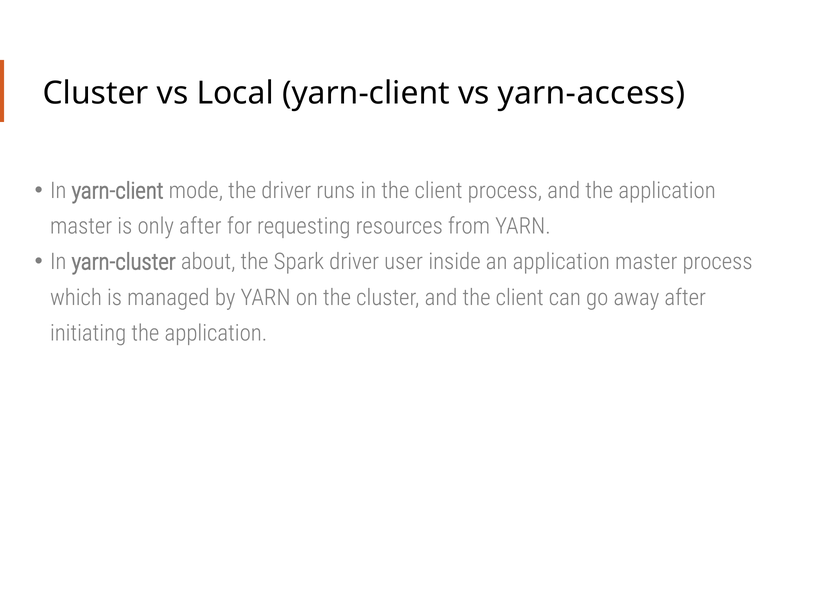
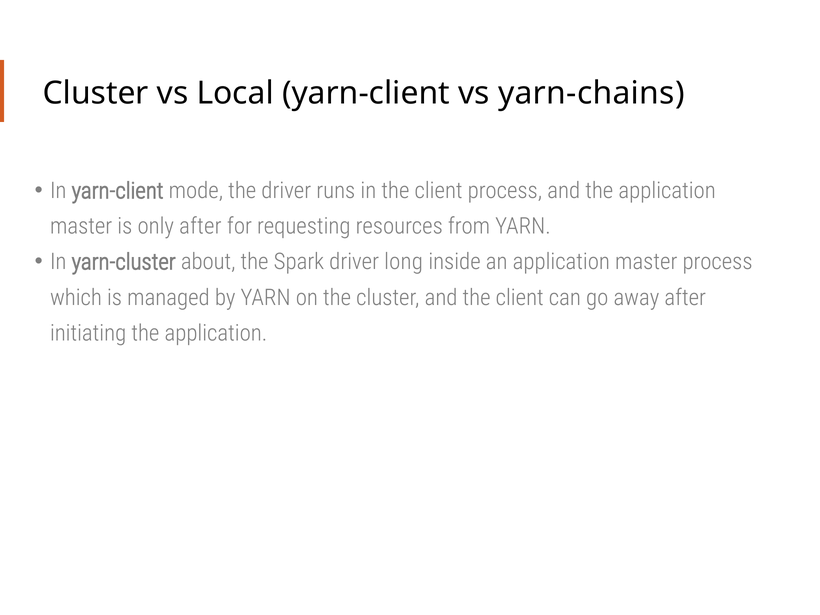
yarn-access: yarn-access -> yarn-chains (591, 93)
user: user -> long (404, 262)
